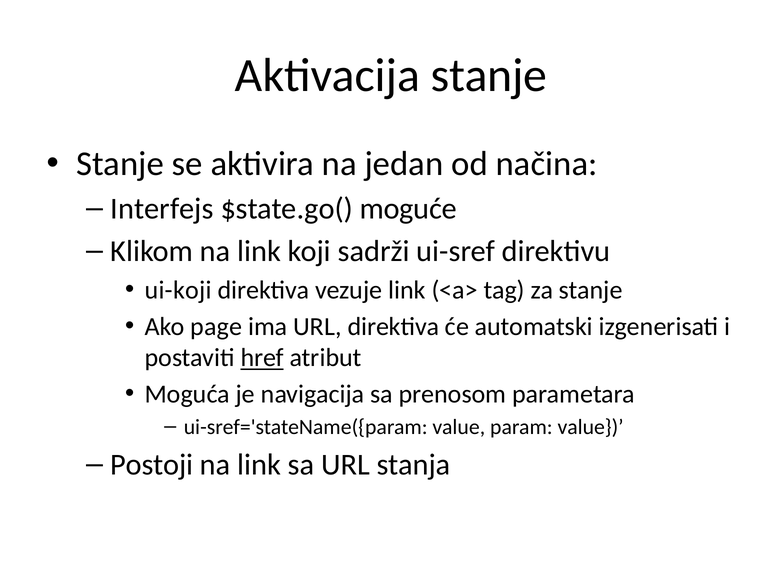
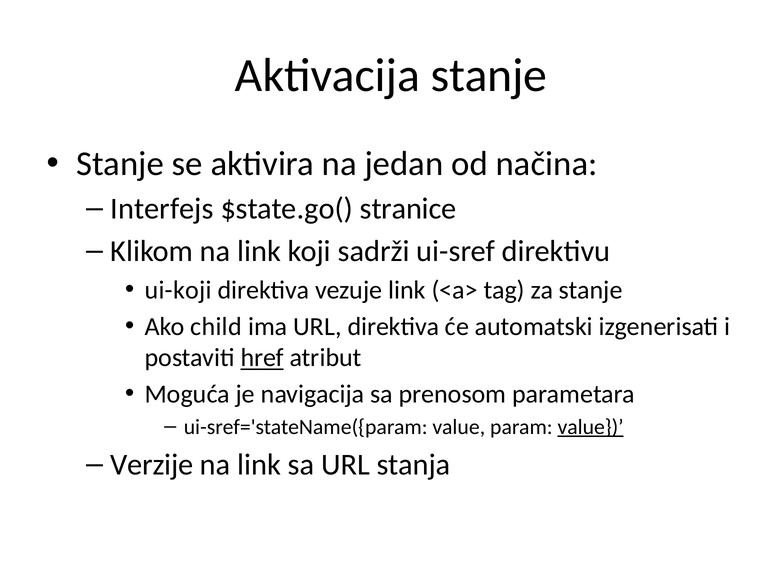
moguće: moguće -> stranice (408, 209)
page: page -> child (216, 327)
value underline: none -> present (591, 427)
Postoji: Postoji -> Verzije (152, 465)
